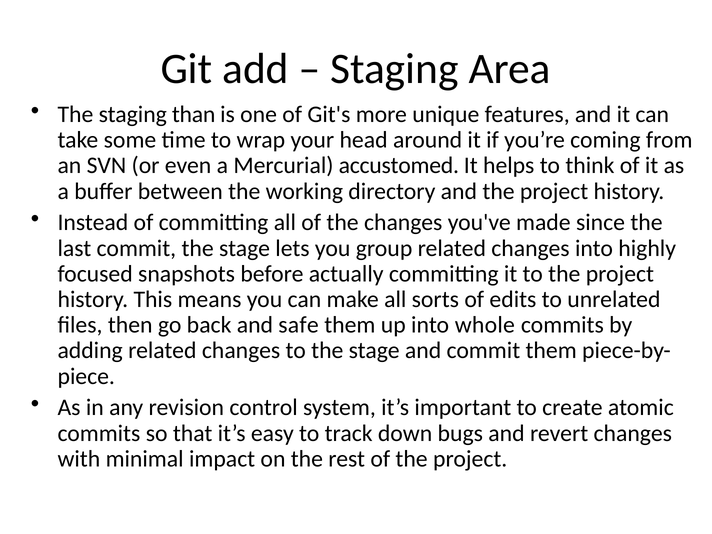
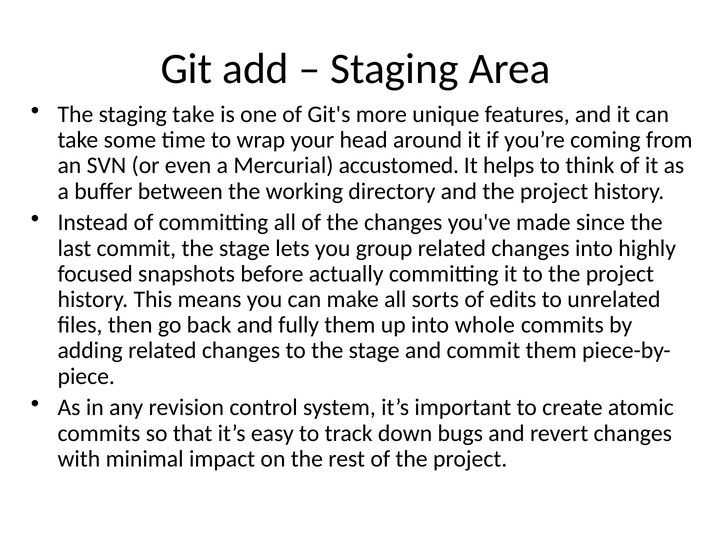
staging than: than -> take (193, 114)
safe: safe -> fully (299, 325)
